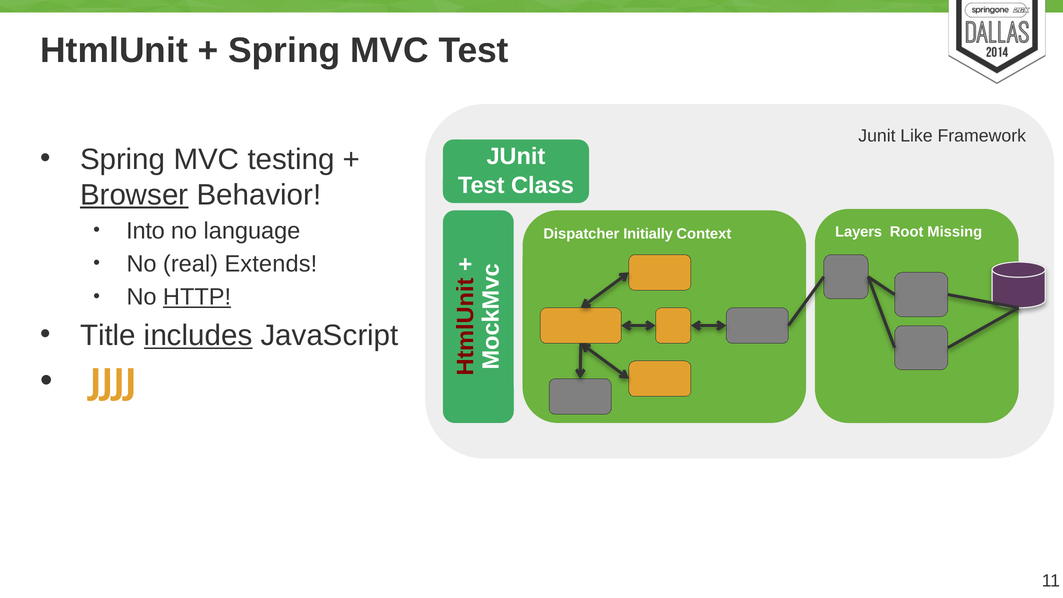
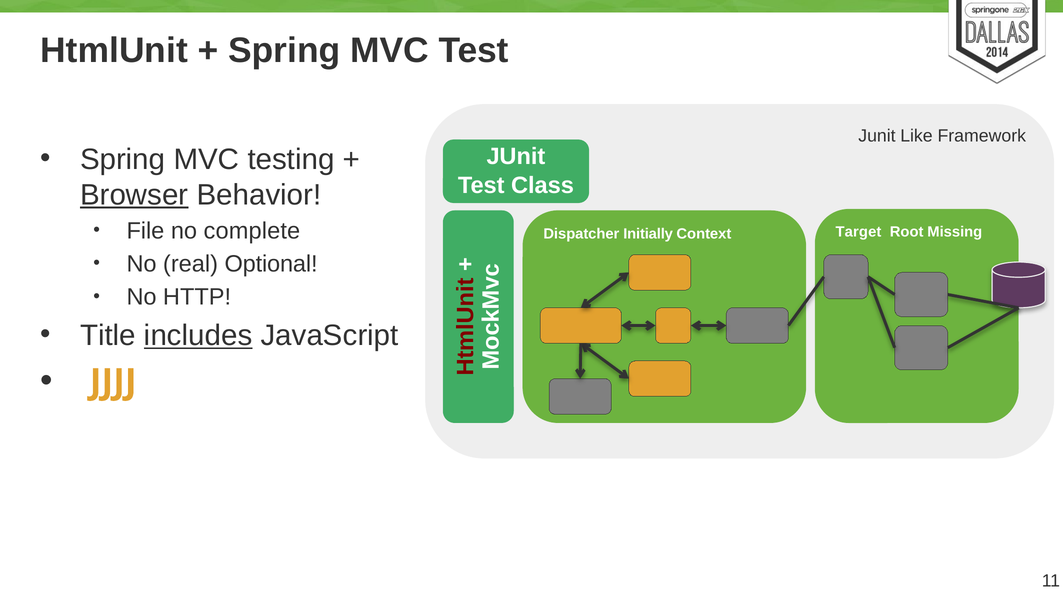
Into: Into -> File (145, 231)
language: language -> complete (252, 231)
Layers: Layers -> Target (858, 232)
Extends: Extends -> Optional (271, 264)
HTTP underline: present -> none (197, 297)
